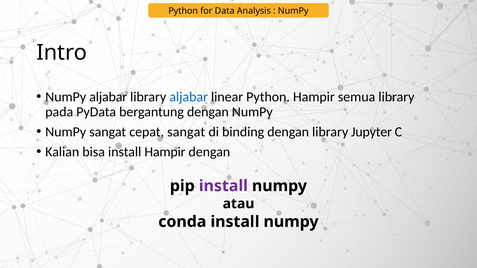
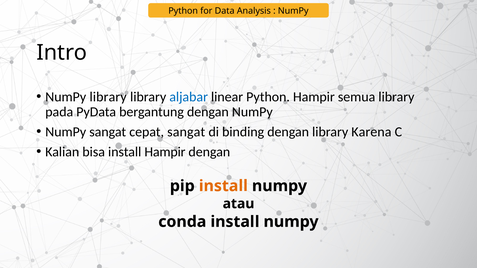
NumPy aljabar: aljabar -> library (108, 97)
Jupyter: Jupyter -> Karena (371, 132)
install colour: purple -> orange (223, 186)
